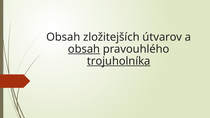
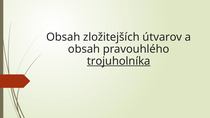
obsah underline: present -> none (84, 49)
